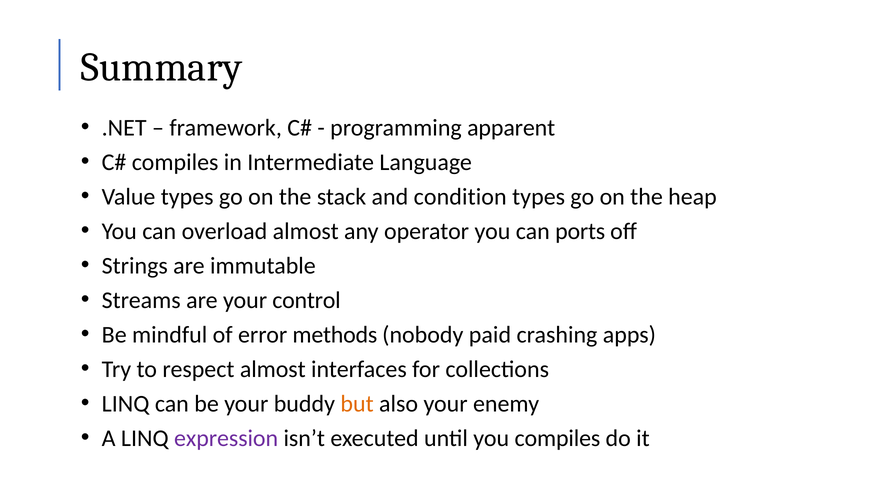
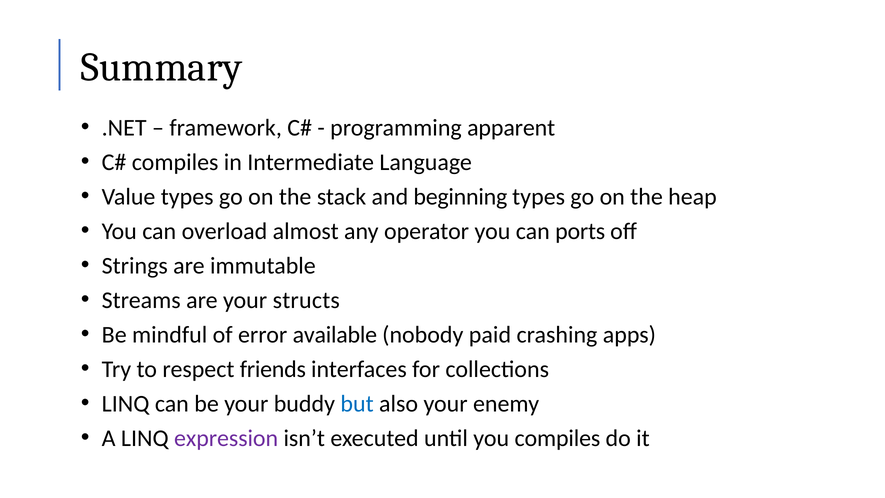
condition: condition -> beginning (460, 197)
control: control -> structs (306, 300)
methods: methods -> available (335, 335)
respect almost: almost -> friends (273, 369)
but colour: orange -> blue (357, 404)
